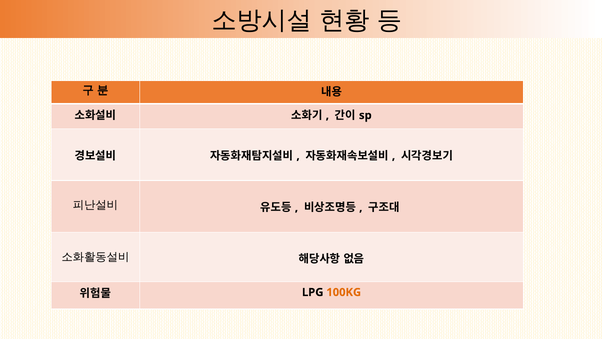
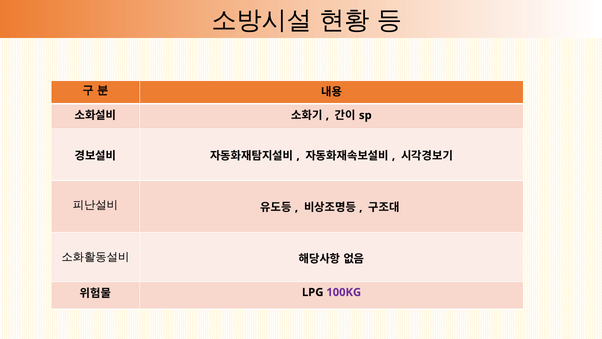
100KG colour: orange -> purple (344, 292)
